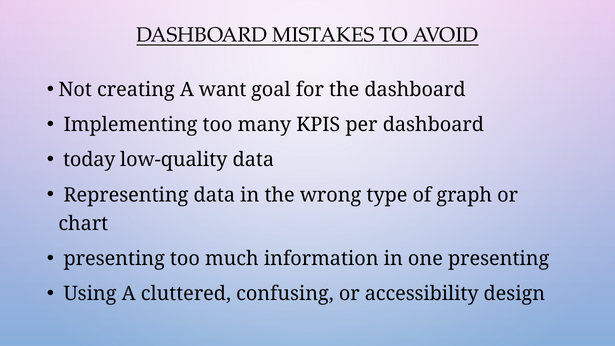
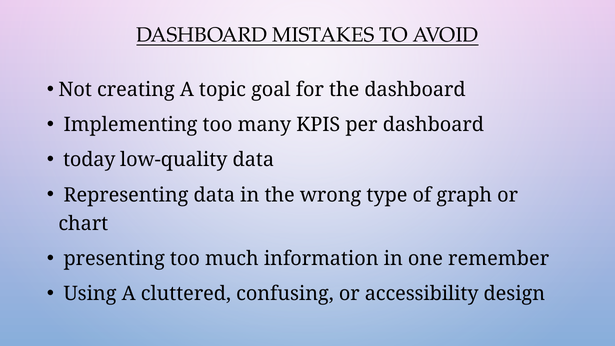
want: want -> topic (223, 90)
one presenting: presenting -> remember (499, 259)
